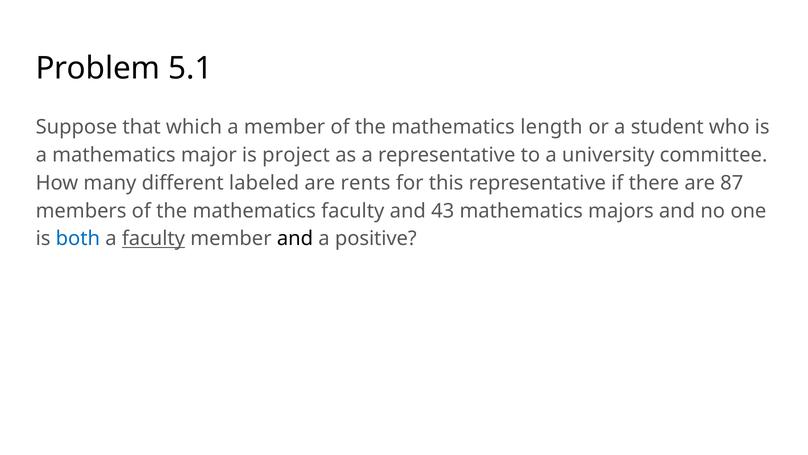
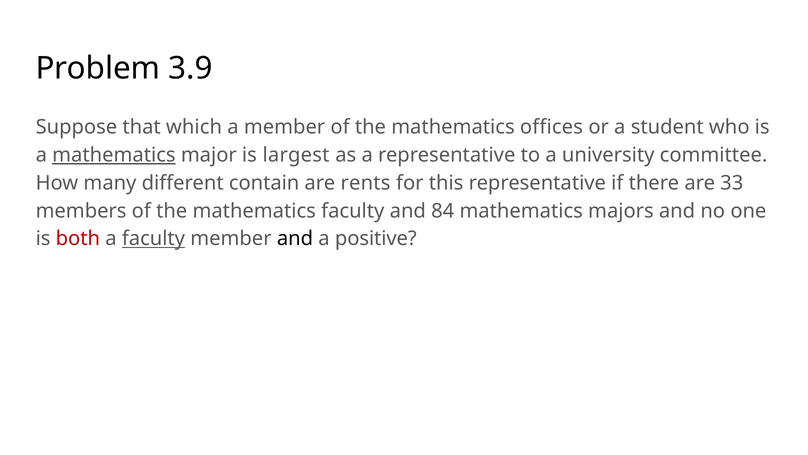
5.1: 5.1 -> 3.9 (191, 68)
length: length -> offices (551, 127)
mathematics underline: none -> present (114, 155)
project: project -> largest (296, 155)
labeled: labeled -> contain (264, 183)
87: 87 -> 33 (732, 183)
43: 43 -> 84 (443, 211)
both colour: blue -> red (78, 239)
